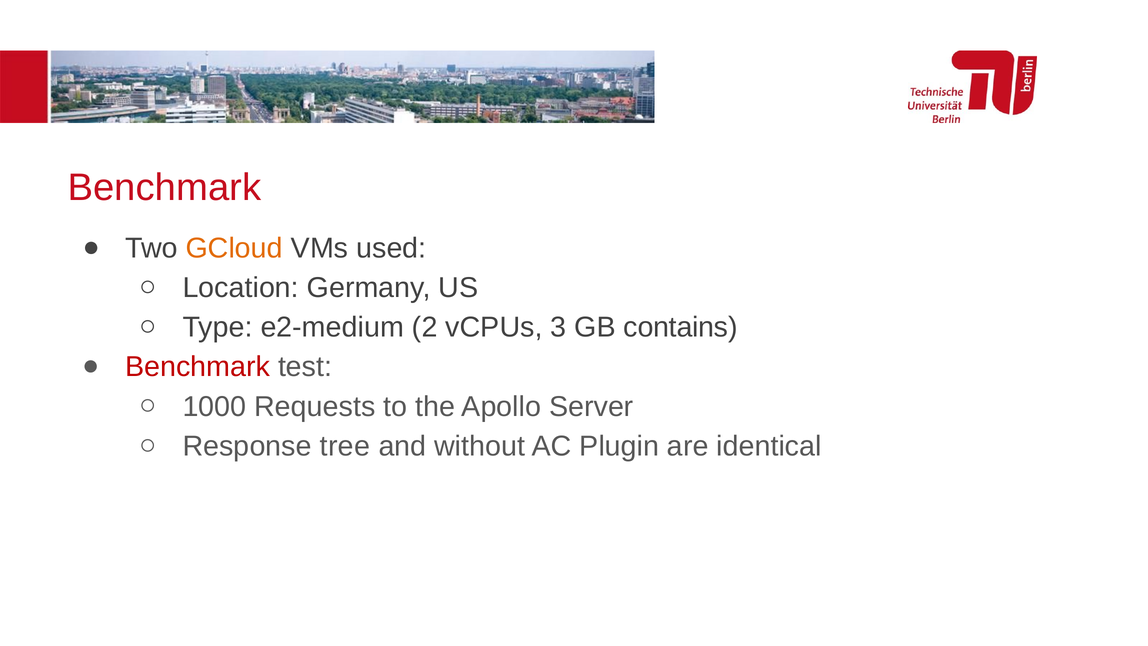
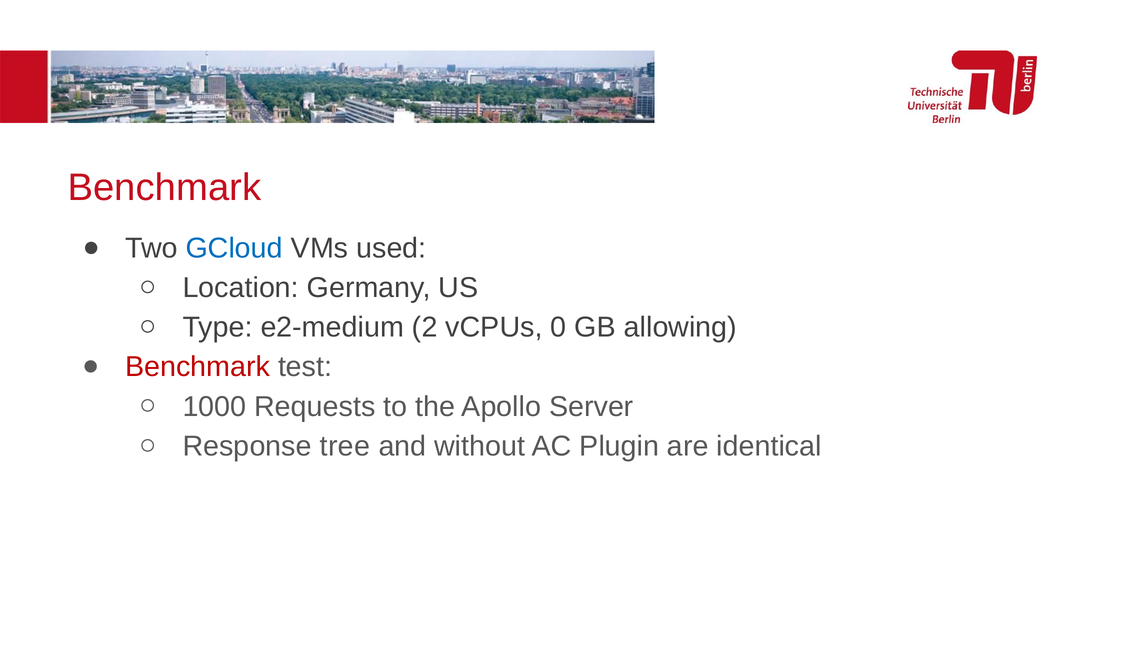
GCloud colour: orange -> blue (234, 248)
3: 3 -> 0 (558, 327)
contains: contains -> allowing (680, 327)
